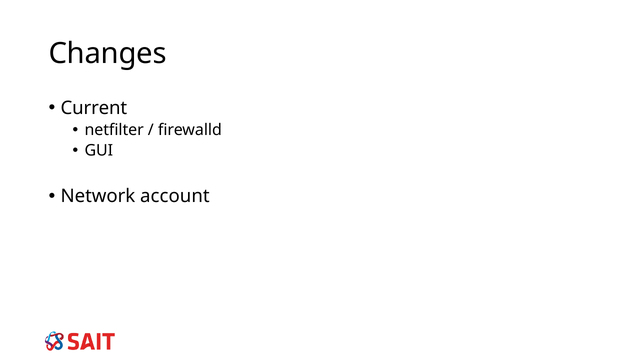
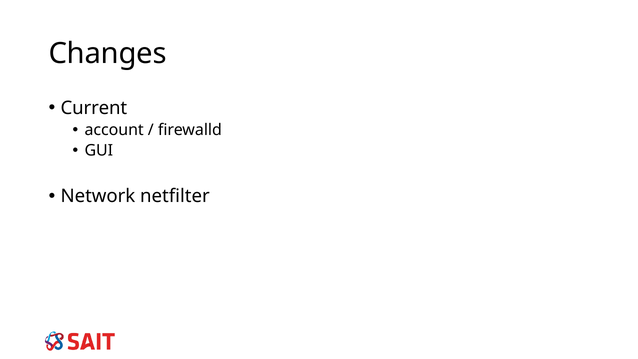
netfilter: netfilter -> account (114, 130)
account: account -> netfilter (175, 196)
